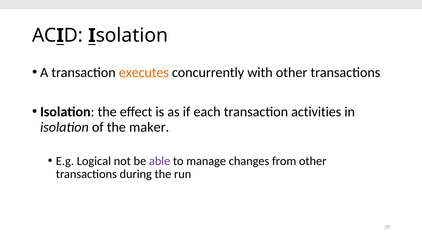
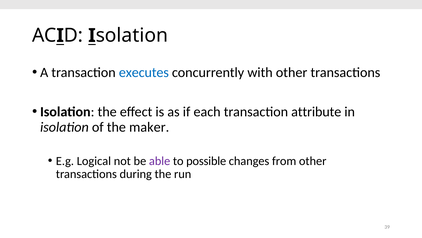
executes colour: orange -> blue (144, 72)
activities: activities -> attribute (316, 111)
manage: manage -> possible (206, 161)
